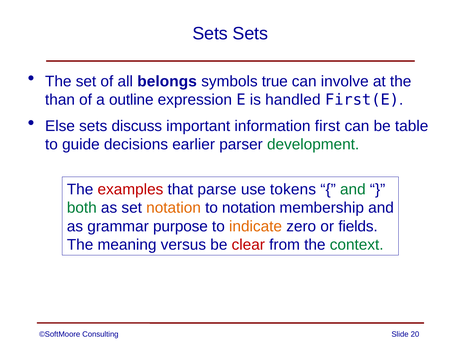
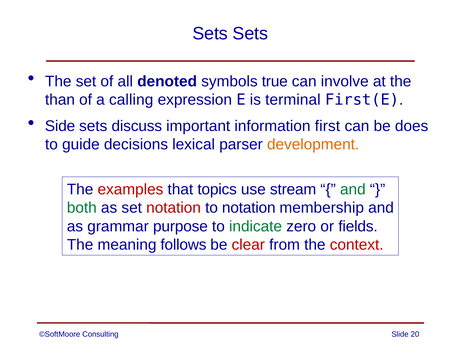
belongs: belongs -> denoted (167, 81)
outline: outline -> calling (131, 100)
handled: handled -> terminal (293, 100)
Else: Else -> Side (60, 126)
table: table -> does (412, 126)
earlier: earlier -> lexical (194, 144)
development colour: green -> orange (313, 144)
parse: parse -> topics (217, 189)
tokens: tokens -> stream (293, 189)
notation colour: orange -> red (174, 208)
indicate colour: orange -> green (256, 226)
versus: versus -> follows (183, 245)
context colour: green -> red (357, 245)
